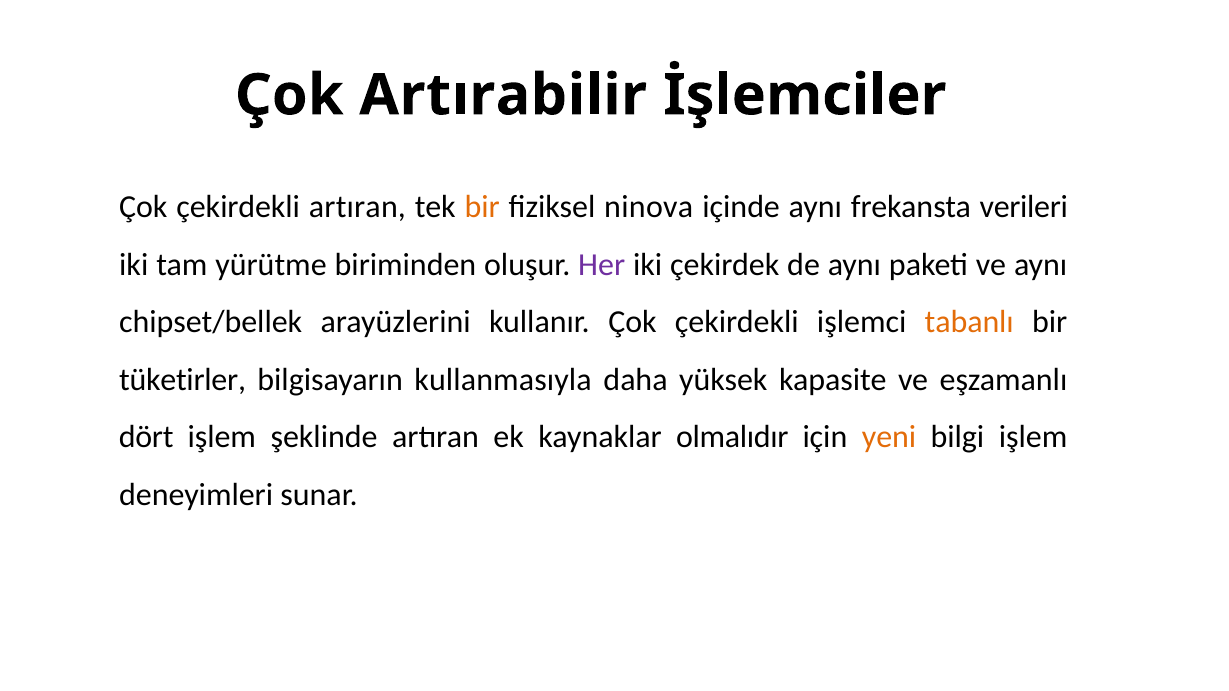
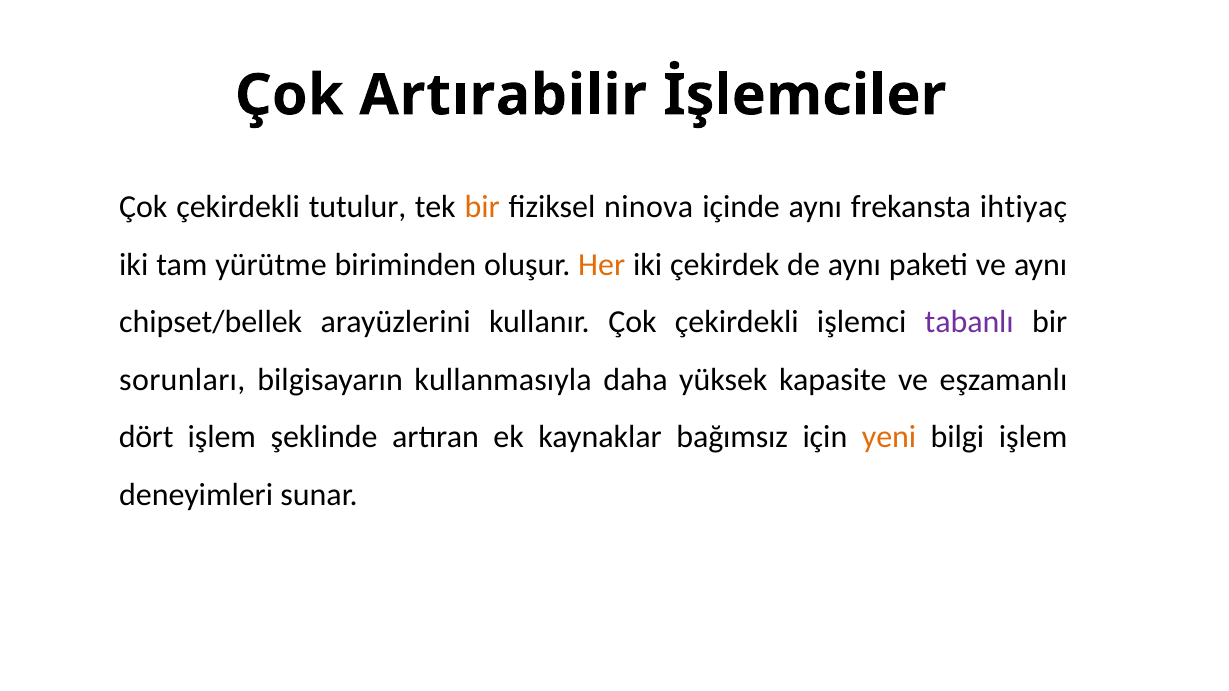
çekirdekli artıran: artıran -> tutulur (358, 207)
verileri: verileri -> ihtiyaç (1023, 207)
Her colour: purple -> orange (602, 265)
tabanlı colour: orange -> purple (969, 322)
tüketirler: tüketirler -> sorunları (182, 380)
olmalıdır: olmalıdır -> bağımsız (732, 437)
